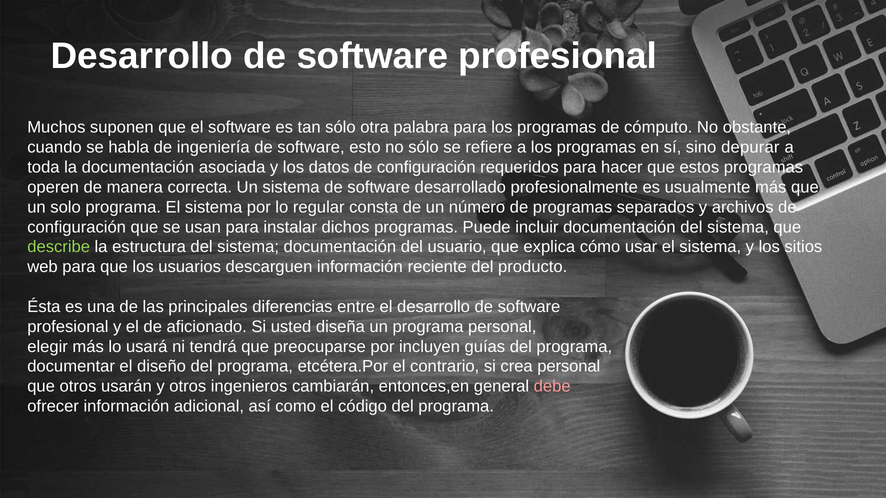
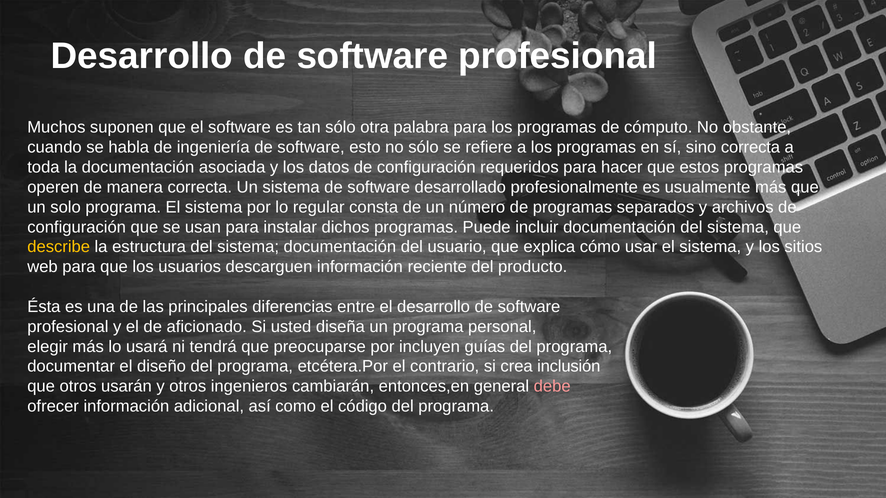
sino depurar: depurar -> correcta (750, 147)
describe colour: light green -> yellow (59, 247)
crea personal: personal -> inclusión (569, 367)
